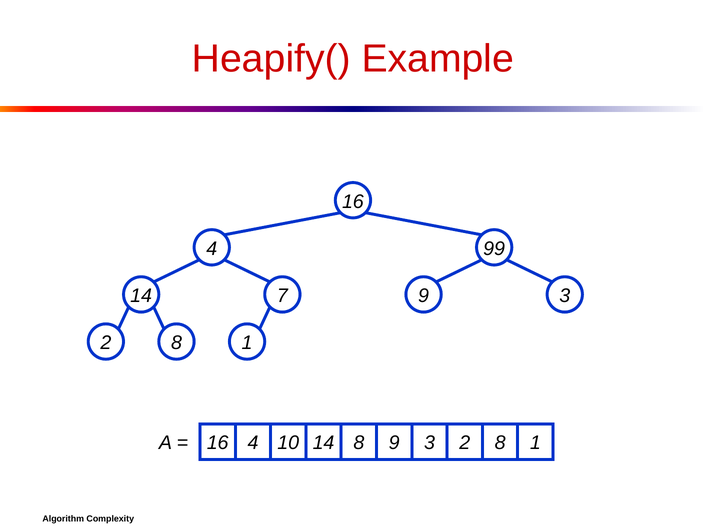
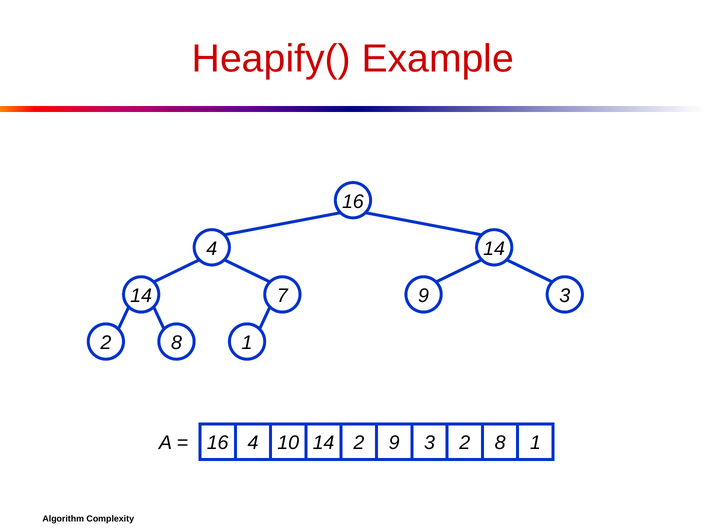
4 99: 99 -> 14 (494, 248)
14 8: 8 -> 2 (359, 443)
